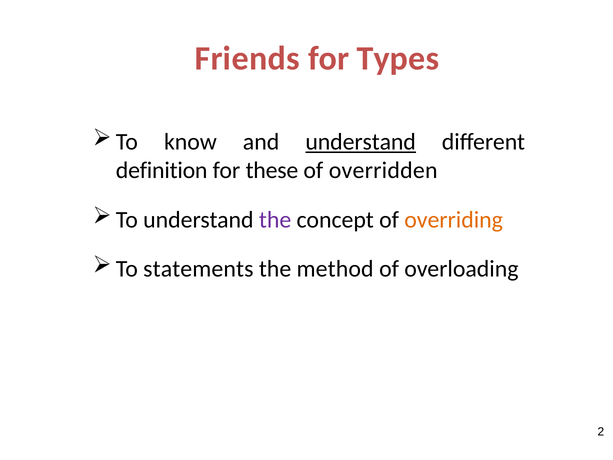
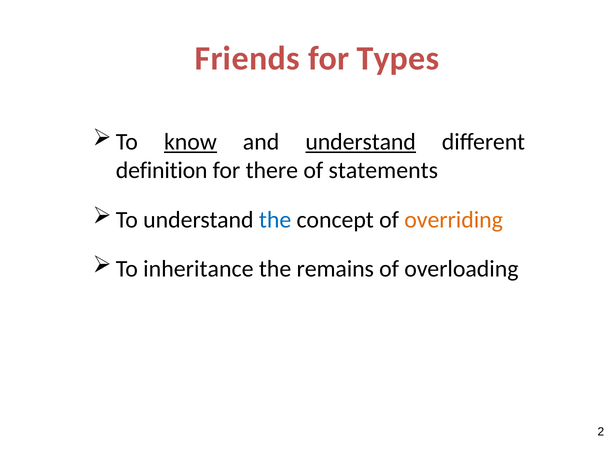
know underline: none -> present (190, 142)
these: these -> there (272, 171)
overridden: overridden -> statements (383, 171)
the colour: purple -> blue (275, 220)
statements: statements -> inheritance (198, 269)
method: method -> remains (335, 269)
